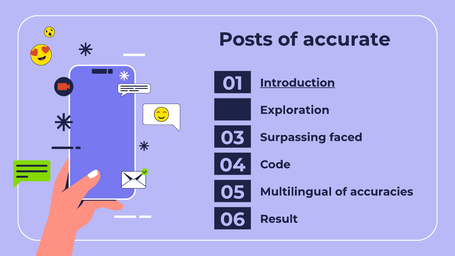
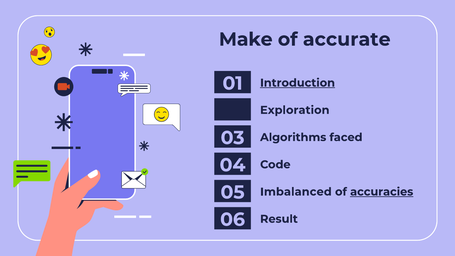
Posts: Posts -> Make (246, 39)
Surpassing: Surpassing -> Algorithms (293, 137)
Multilingual: Multilingual -> Imbalanced (296, 192)
accuracies underline: none -> present (382, 192)
